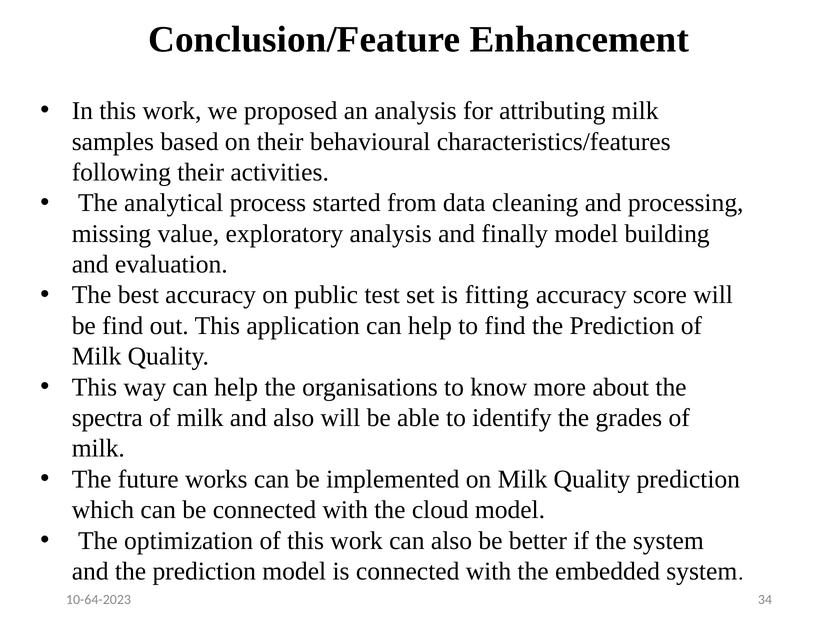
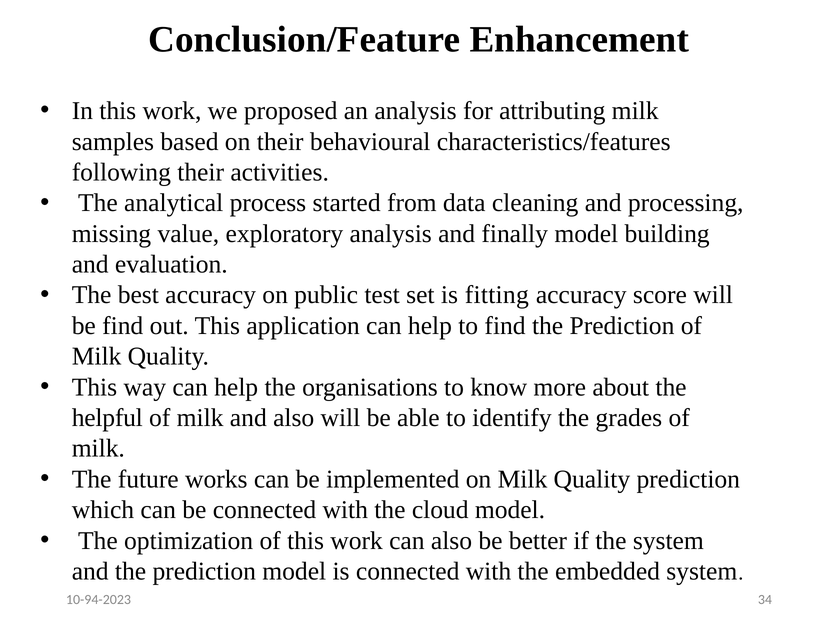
spectra: spectra -> helpful (107, 418)
10-64-2023: 10-64-2023 -> 10-94-2023 (98, 600)
